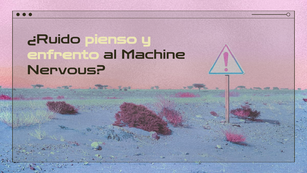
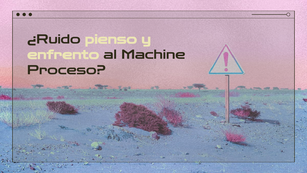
Nervous: Nervous -> Proceso (66, 70)
